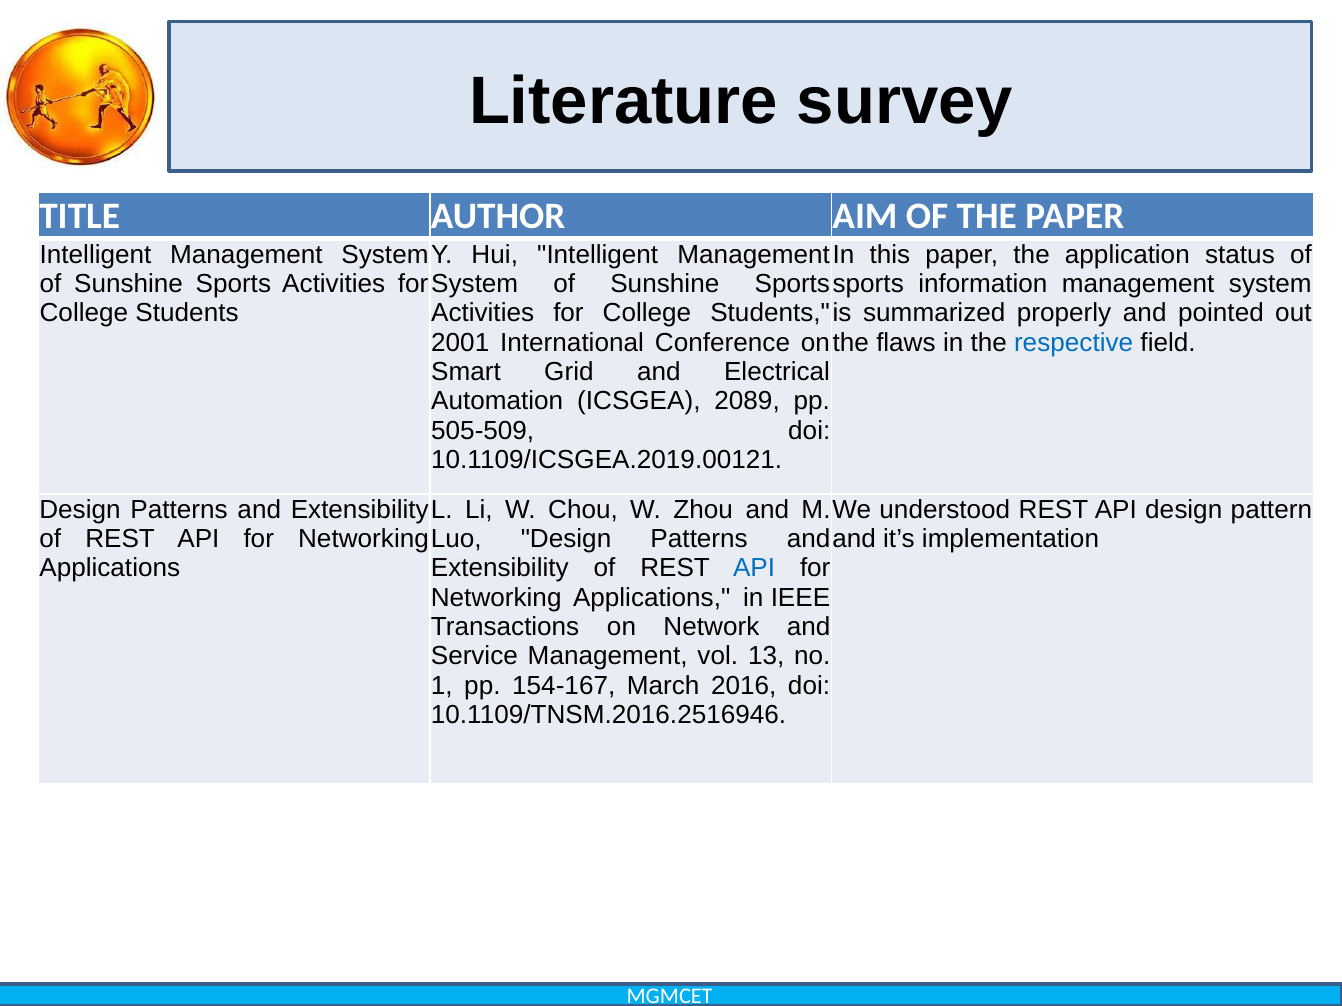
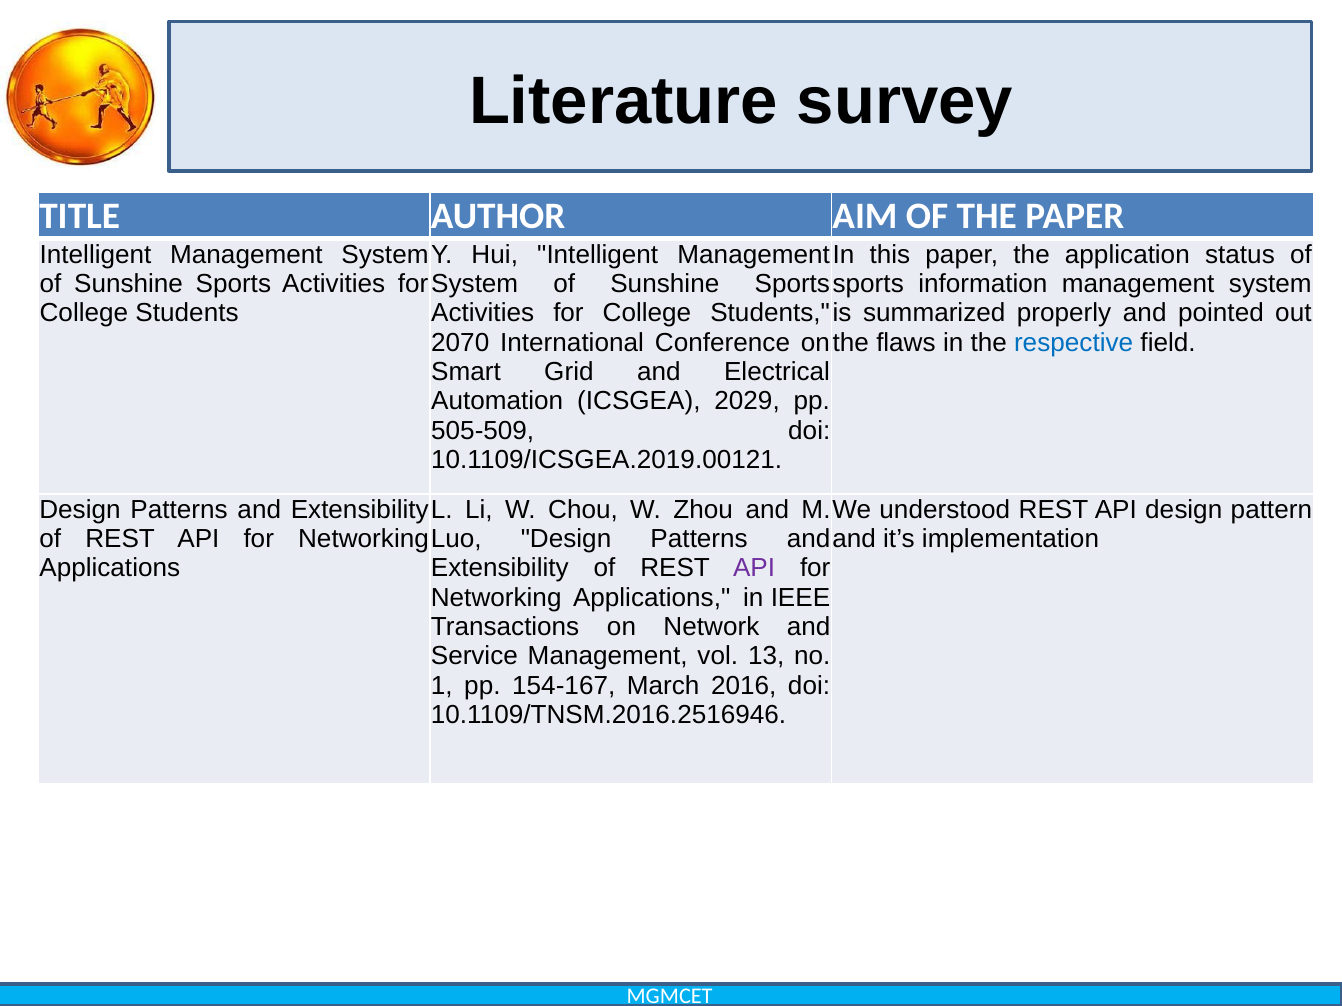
2001: 2001 -> 2070 (460, 343)
2089: 2089 -> 2029 (747, 401)
API colour: blue -> purple (754, 569)
